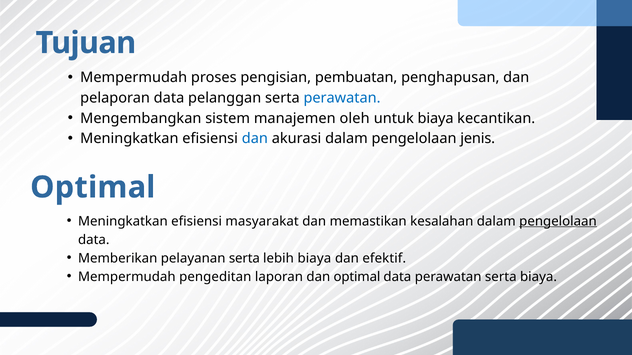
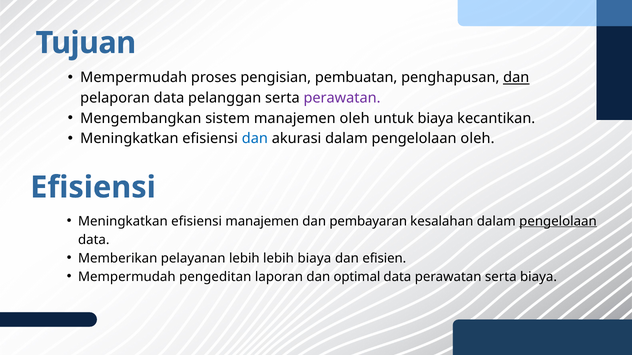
dan underline: none -> present (516, 78)
perawatan colour: blue -> purple (342, 98)
pengelolaan jenis: jenis -> oleh (478, 139)
Optimal: Optimal -> Efisiensi (93, 188)
efisiensi masyarakat: masyarakat -> manajemen (262, 221)
memastikan: memastikan -> pembayaran (368, 221)
pelayanan serta: serta -> lebih (244, 259)
efektif: efektif -> efisien (384, 259)
